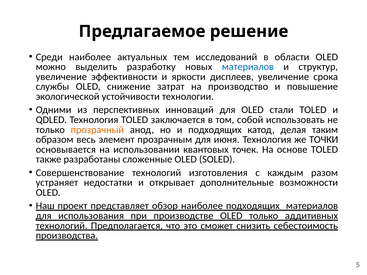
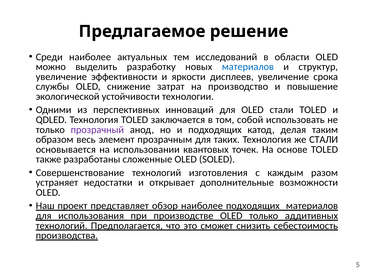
прозрачный colour: orange -> purple (97, 130)
июня: июня -> таких (227, 140)
же ТОЧКИ: ТОЧКИ -> СТАЛИ (324, 140)
